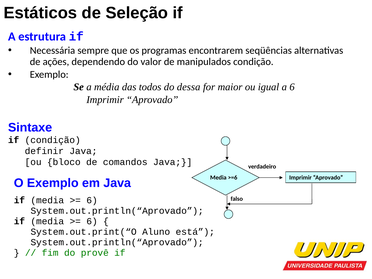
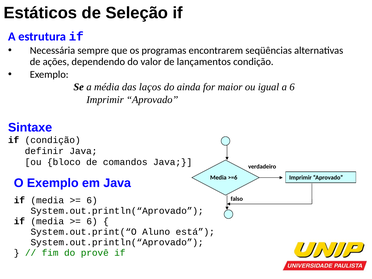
manipulados: manipulados -> lançamentos (204, 62)
todos: todos -> laços (150, 87)
dessa: dessa -> ainda (189, 87)
